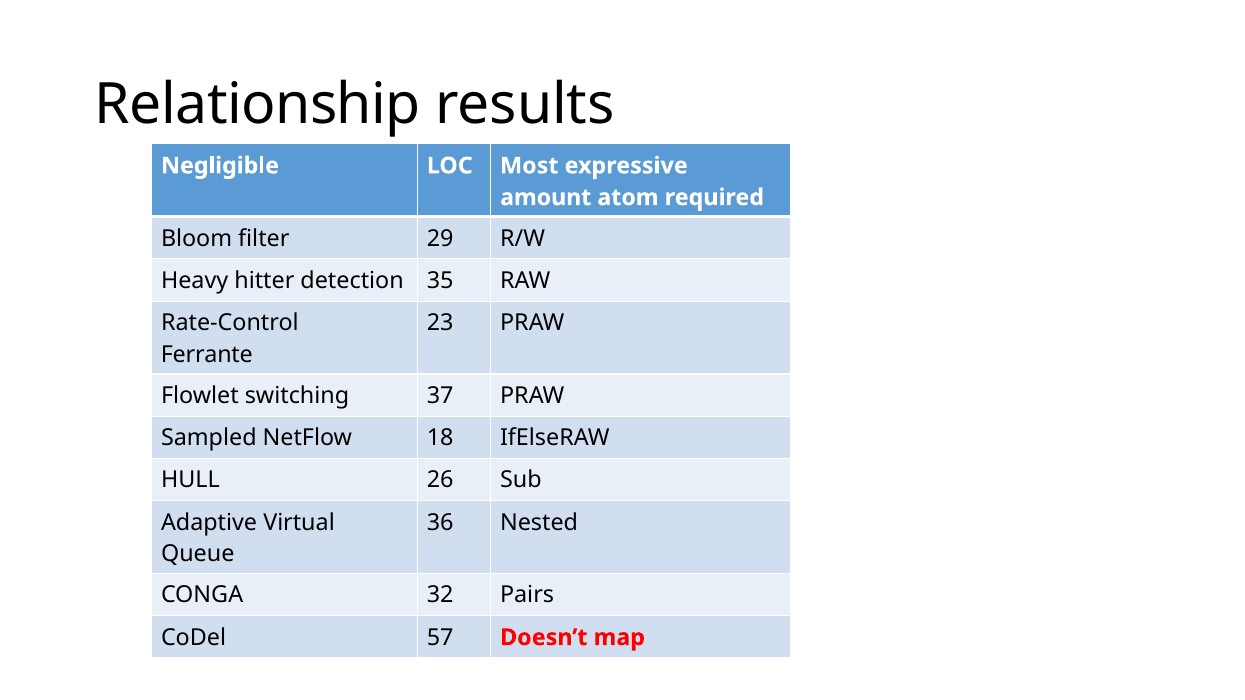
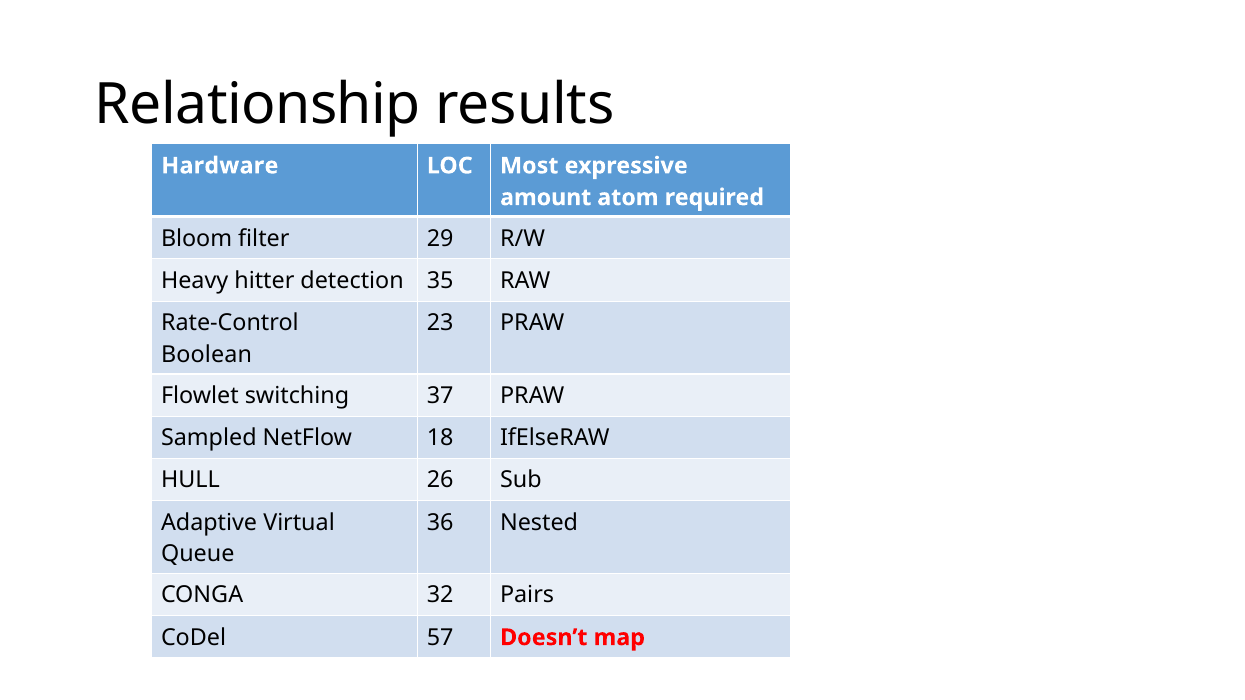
Negligible: Negligible -> Hardware (220, 166)
Ferrante: Ferrante -> Boolean (207, 355)
